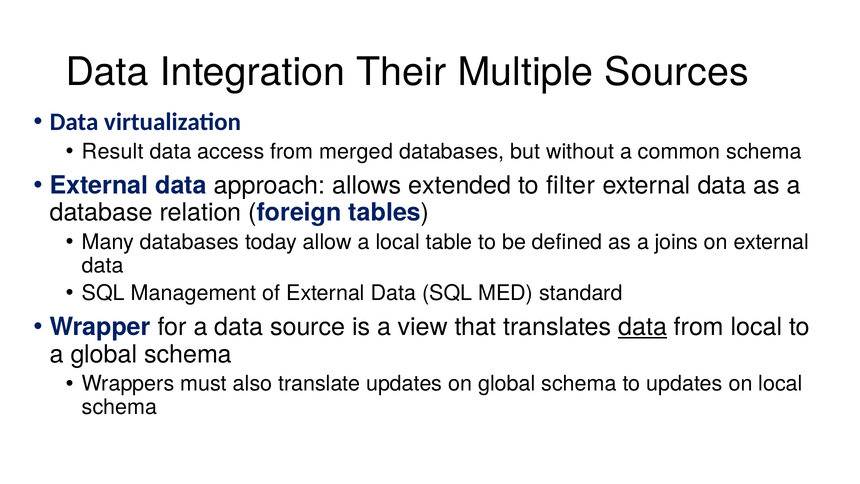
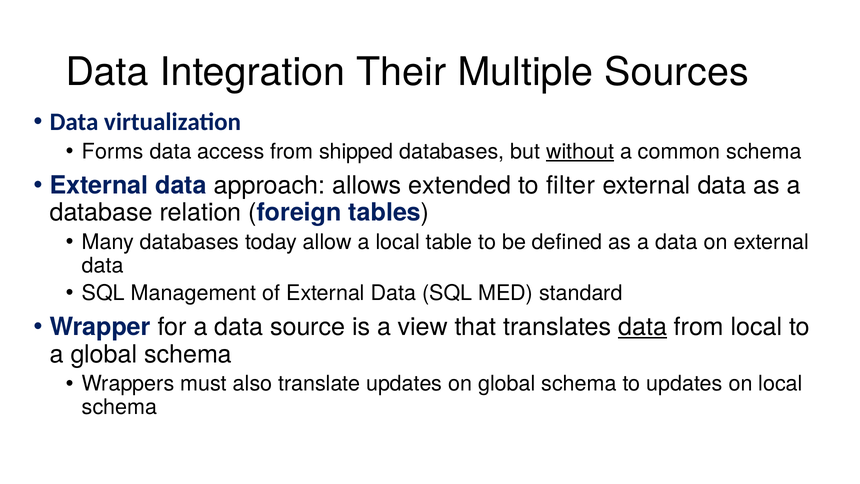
Result: Result -> Forms (113, 151)
merged: merged -> shipped (356, 151)
without underline: none -> present (580, 151)
as a joins: joins -> data (676, 242)
